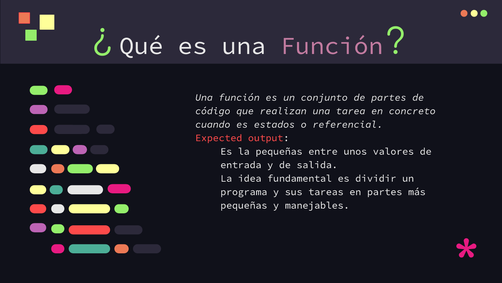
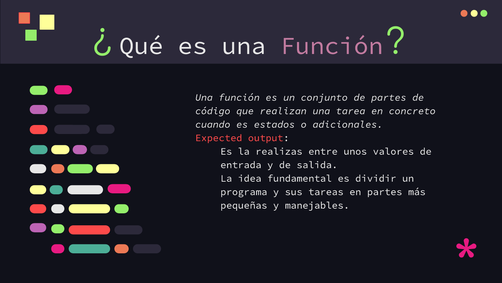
referencial: referencial -> adicionales (348, 124)
la pequeñas: pequeñas -> realizas (279, 151)
